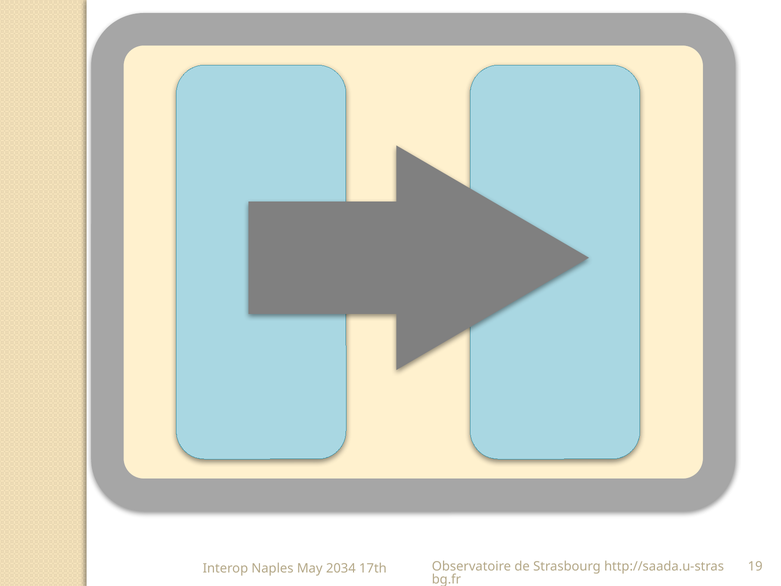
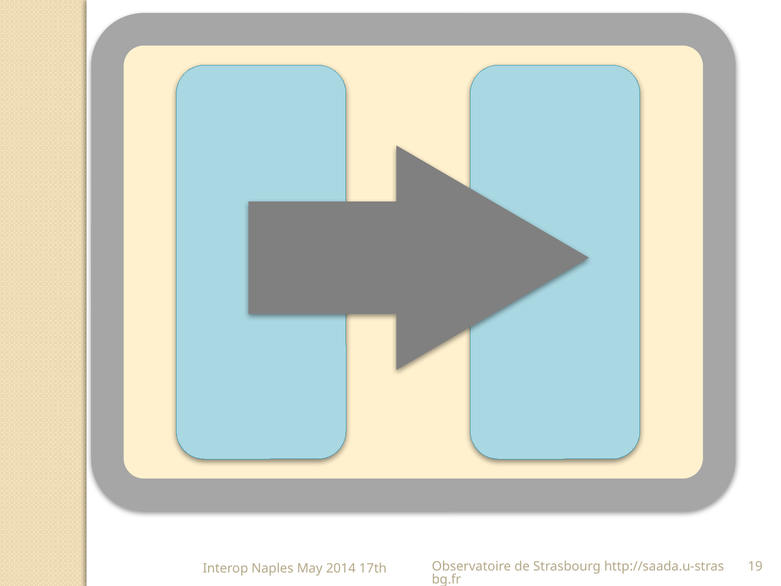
2034: 2034 -> 2014 (341, 568)
